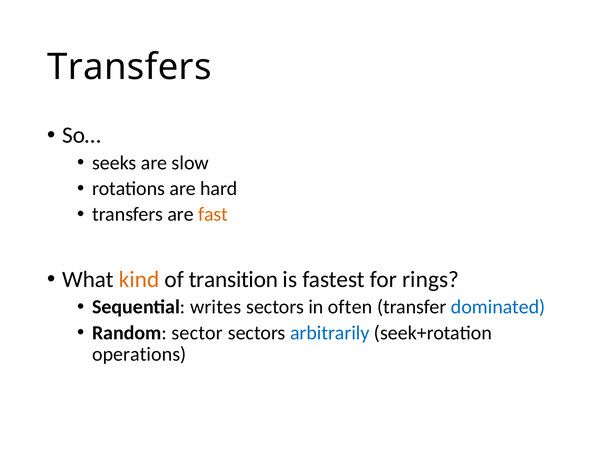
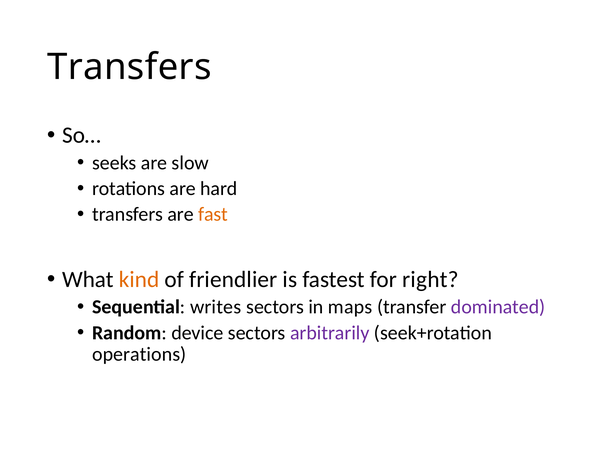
transition: transition -> friendlier (233, 279)
rings: rings -> right (430, 279)
often: often -> maps (350, 306)
dominated colour: blue -> purple (498, 306)
sector: sector -> device (197, 332)
arbitrarily colour: blue -> purple (330, 332)
